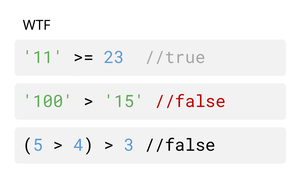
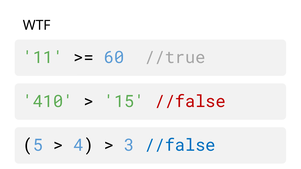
23: 23 -> 60 (114, 58)
100: 100 -> 410 (48, 102)
//false colour: black -> blue (180, 146)
